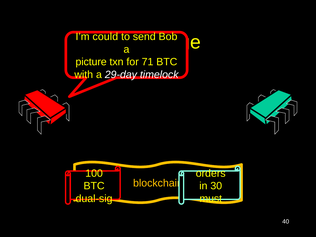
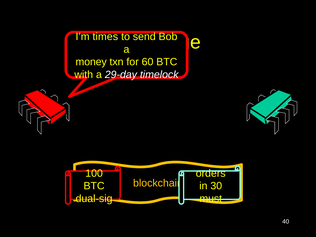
could: could -> times (105, 37)
picture: picture -> money (91, 62)
71: 71 -> 60 (148, 62)
